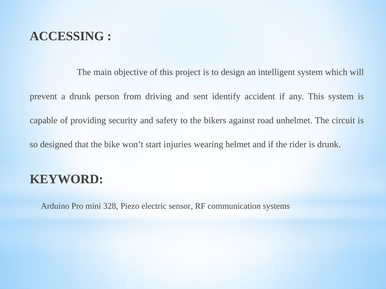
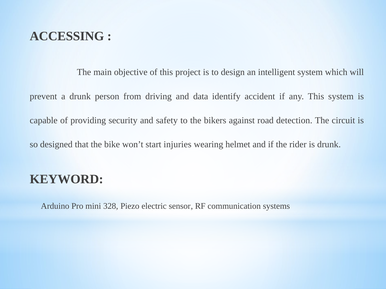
sent: sent -> data (201, 96)
unhelmet: unhelmet -> detection (294, 120)
